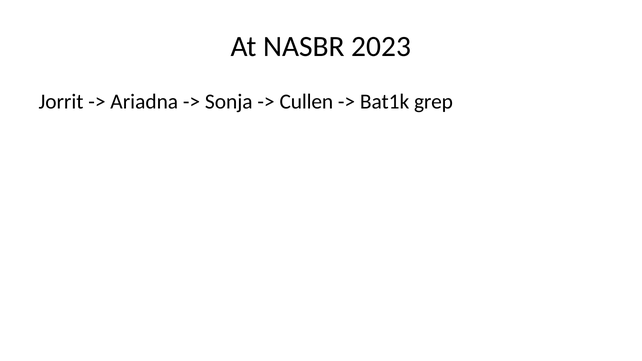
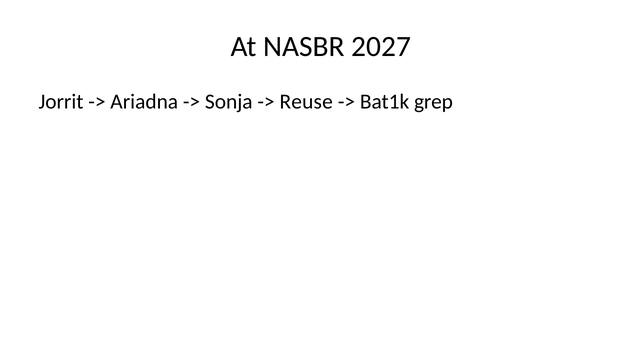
2023: 2023 -> 2027 (381, 47)
Cullen: Cullen -> Reuse (306, 102)
